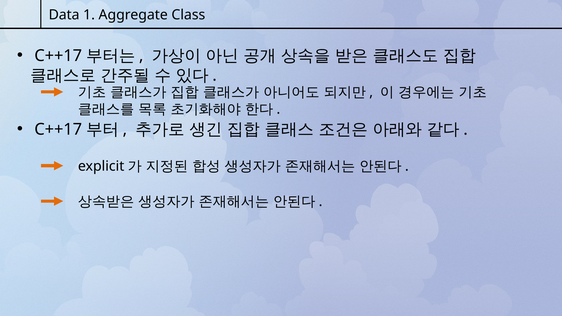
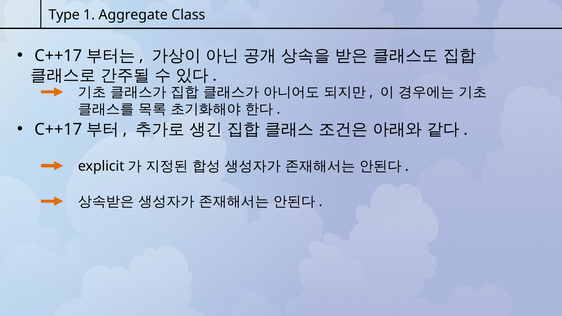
Data: Data -> Type (64, 15)
